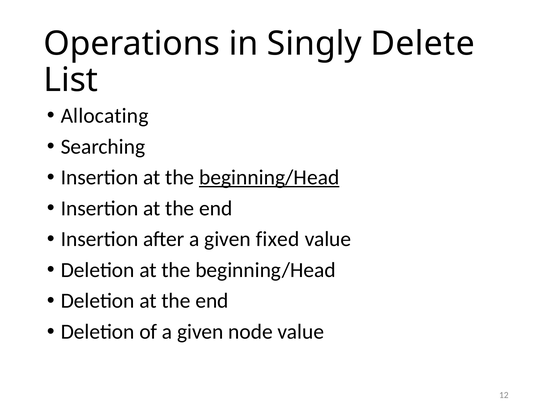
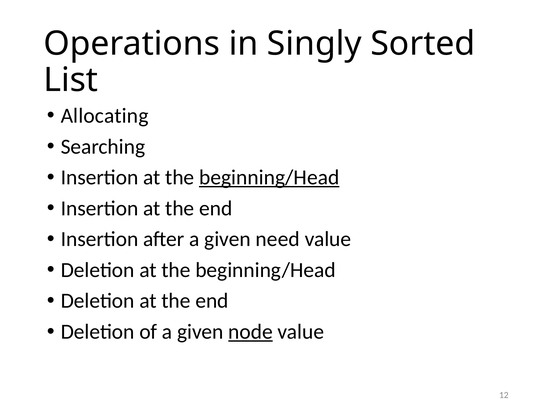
Delete: Delete -> Sorted (423, 44)
fixed: fixed -> need (278, 239)
node underline: none -> present (251, 332)
